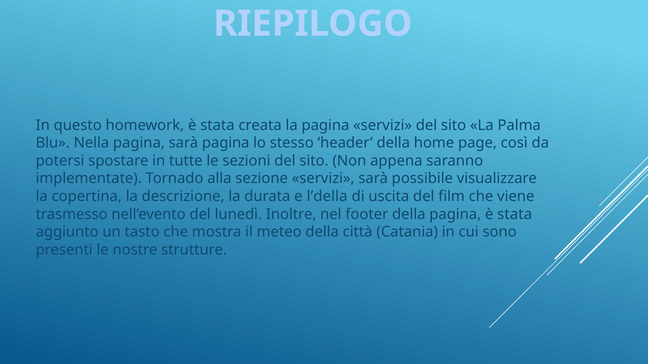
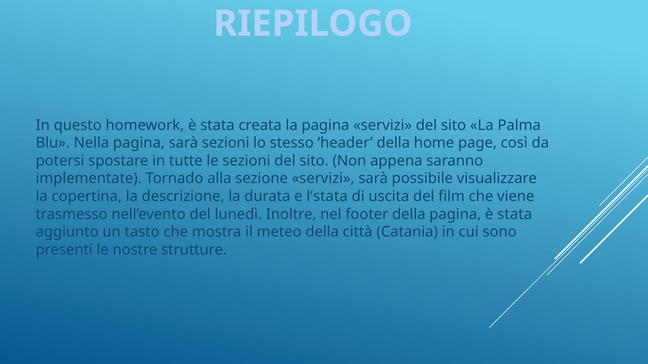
sarà pagina: pagina -> sezioni (226, 143)
l’della: l’della -> l’stata (327, 197)
